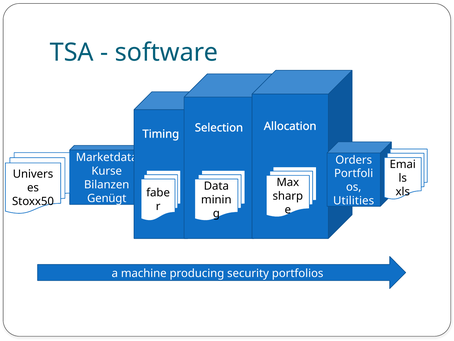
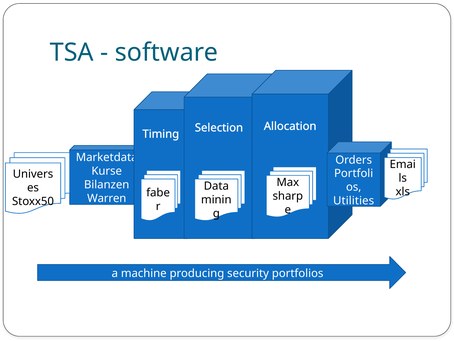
Genügt: Genügt -> Warren (107, 198)
